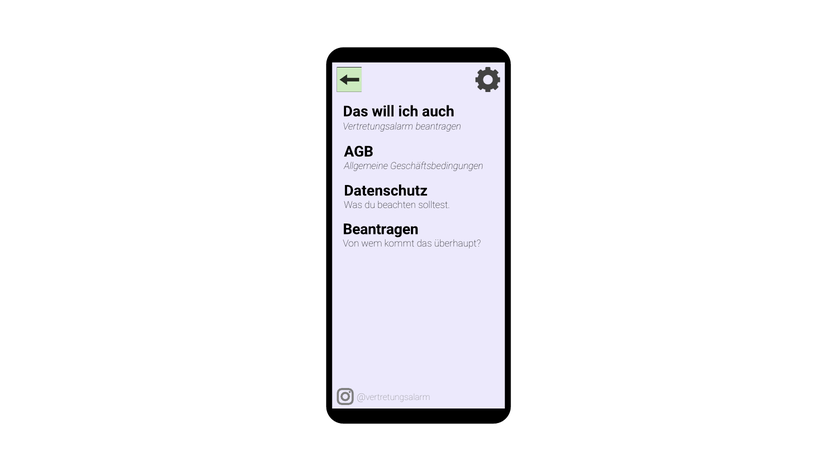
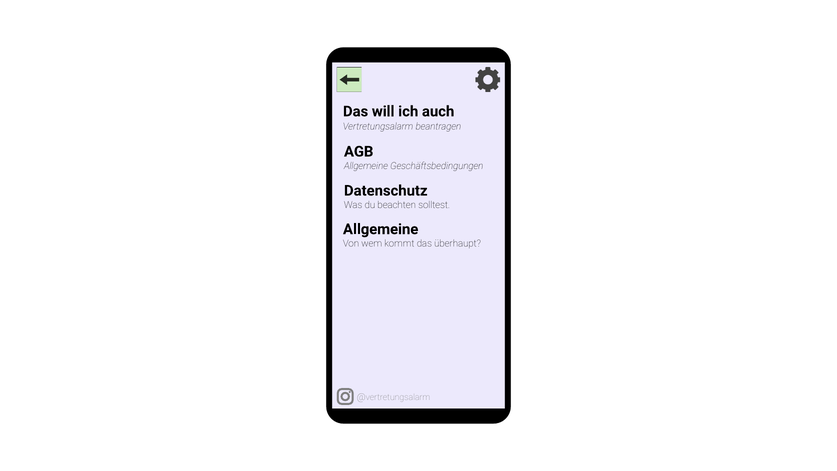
Beantragen: Beantragen -> Allgemeine (381, 229)
